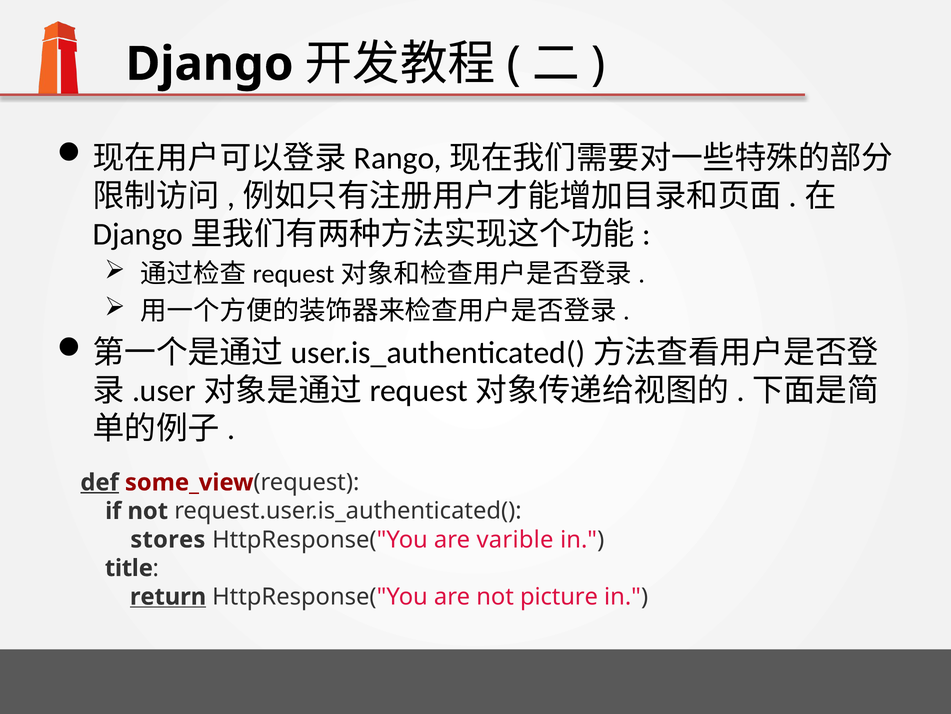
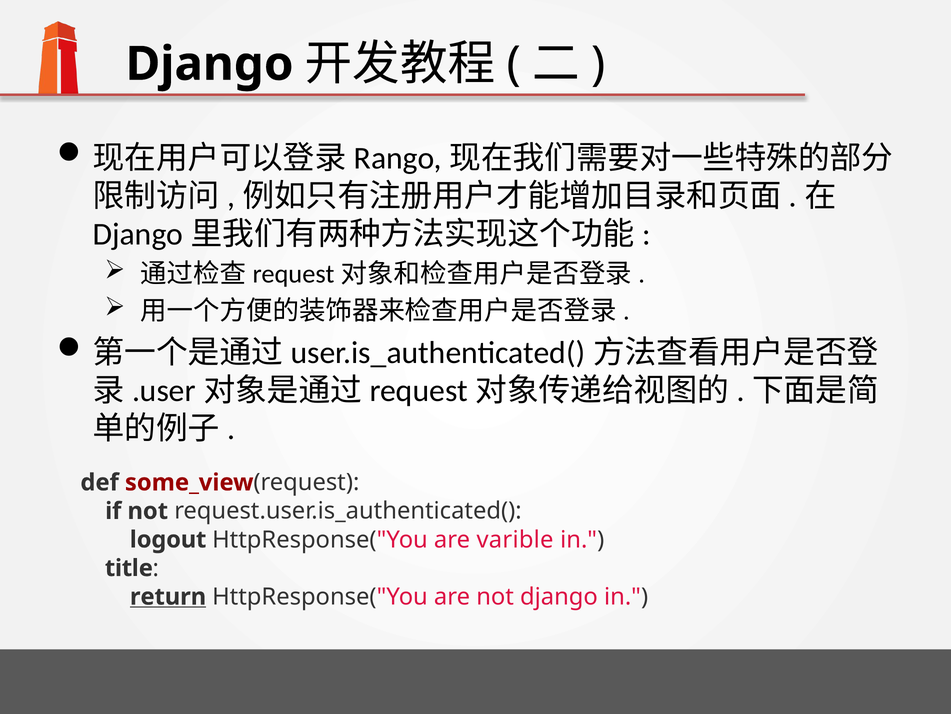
def underline: present -> none (100, 482)
stores: stores -> logout (168, 539)
not picture: picture -> django (559, 596)
